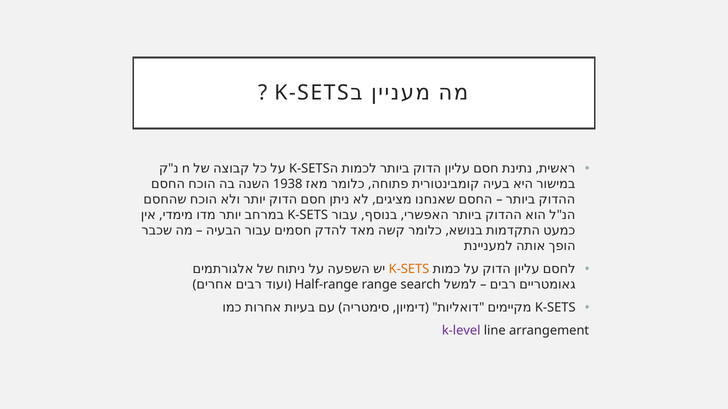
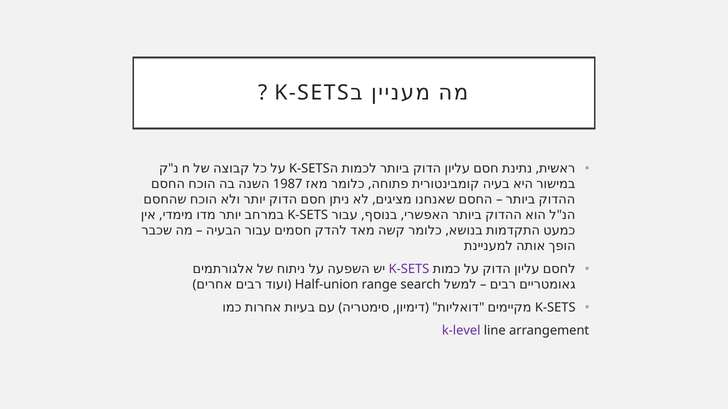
1938: 1938 -> 1987 (288, 184)
K-SETS colour: orange -> purple (409, 269)
Half-range: Half-range -> Half-union (327, 285)
